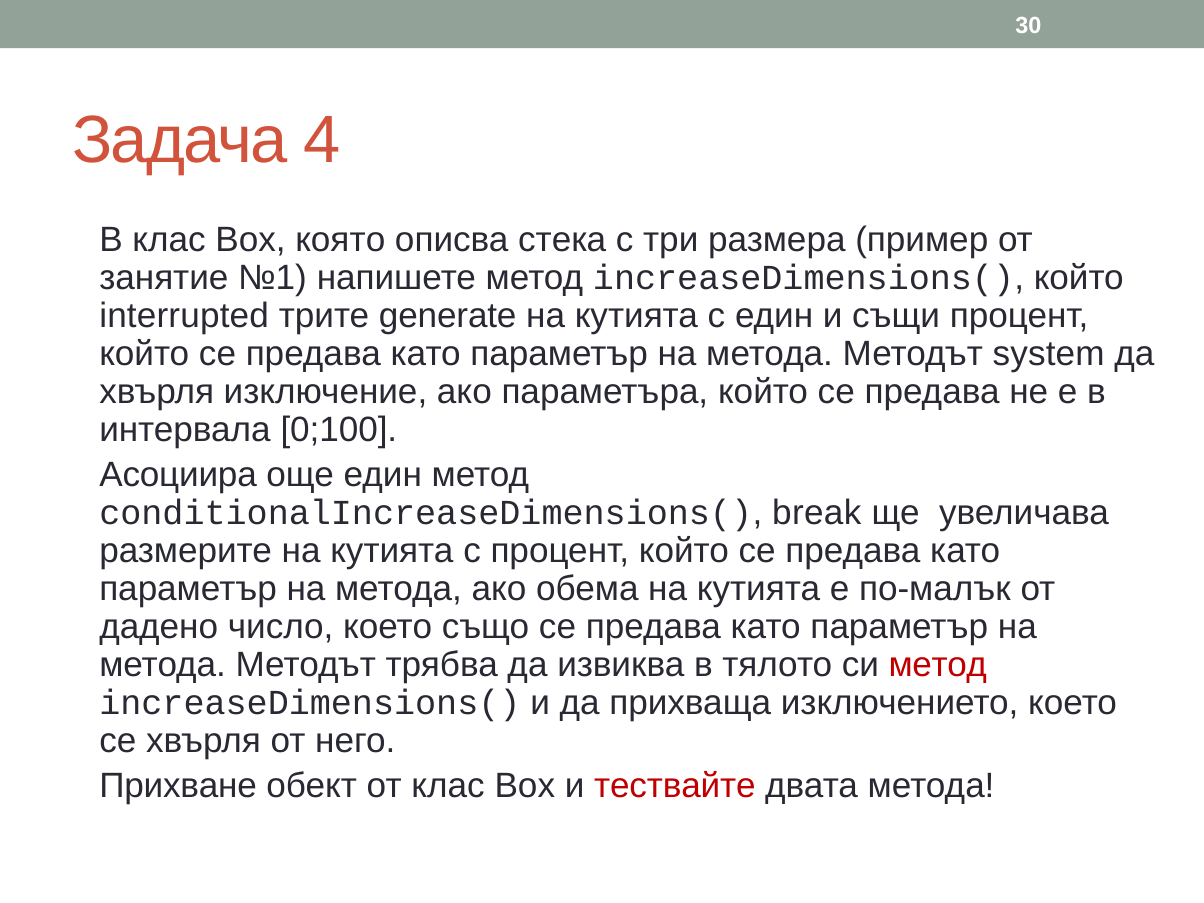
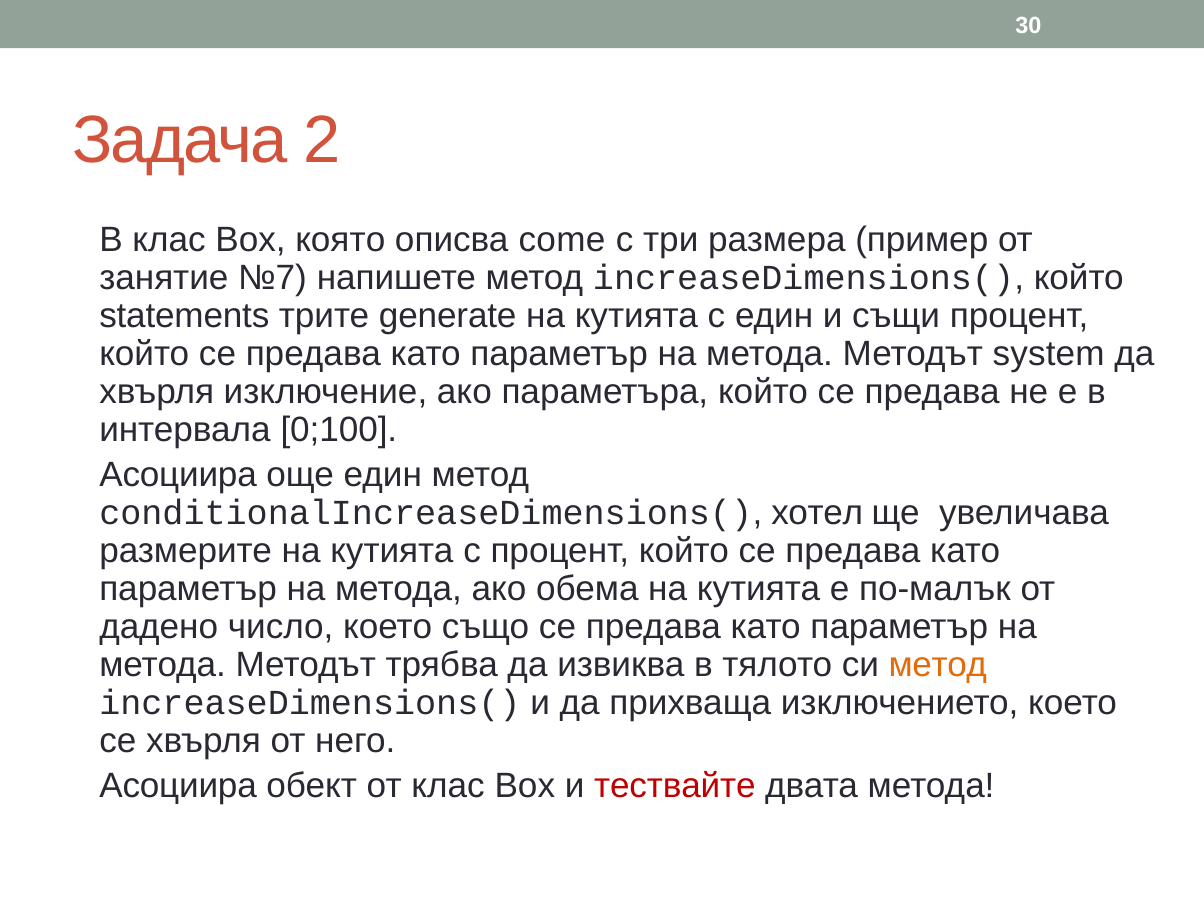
4: 4 -> 2 (322, 140)
стека: стека -> come (562, 240)
№1: №1 -> №7 (272, 278)
interrupted: interrupted -> statements (184, 316)
break: break -> хотел (817, 513)
метод colour: red -> orange (938, 665)
Прихване: Прихване -> Асоциира (178, 786)
